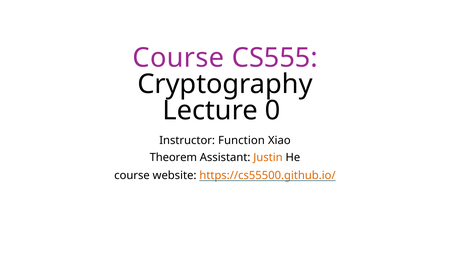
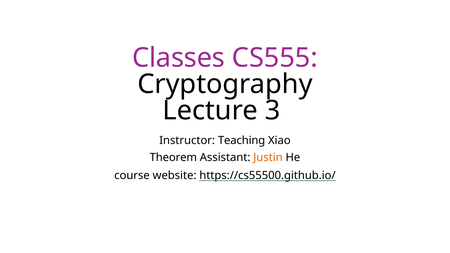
Course: Course -> Classes (179, 58)
0: 0 -> 3 (273, 111)
Function: Function -> Teaching (242, 141)
https://cs55500.github.io/ colour: orange -> black (268, 176)
